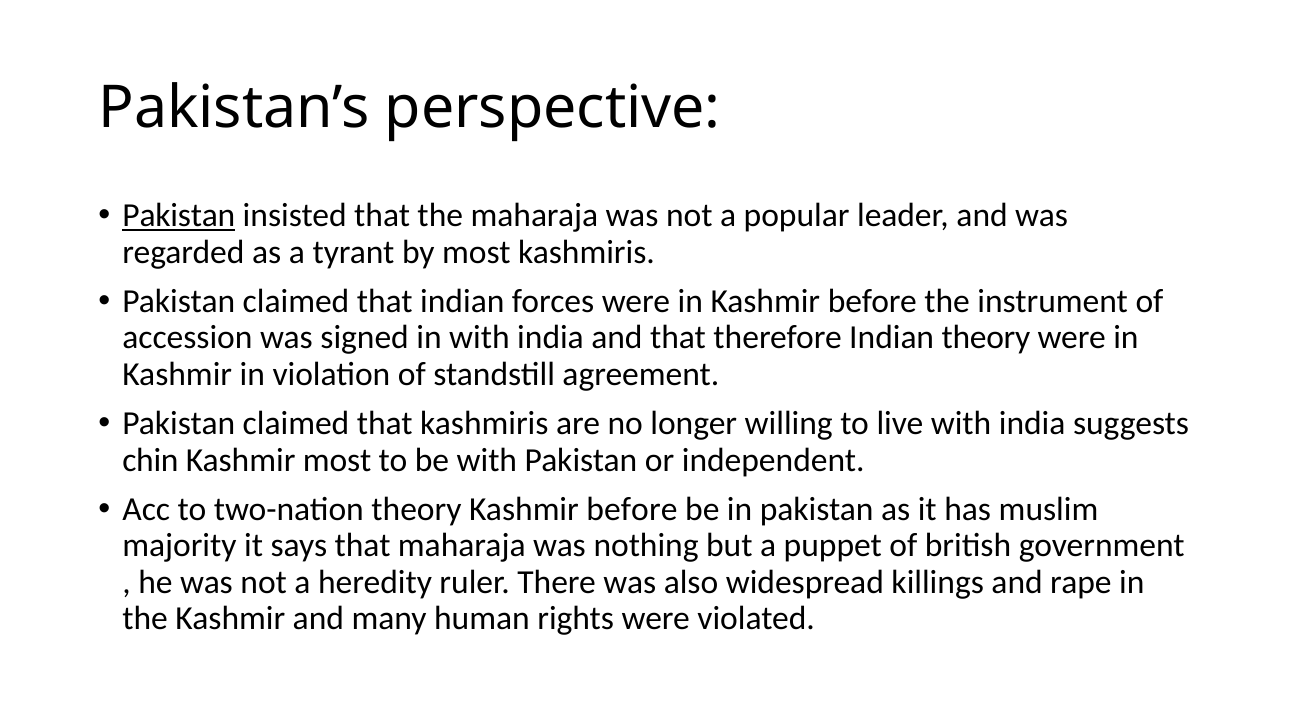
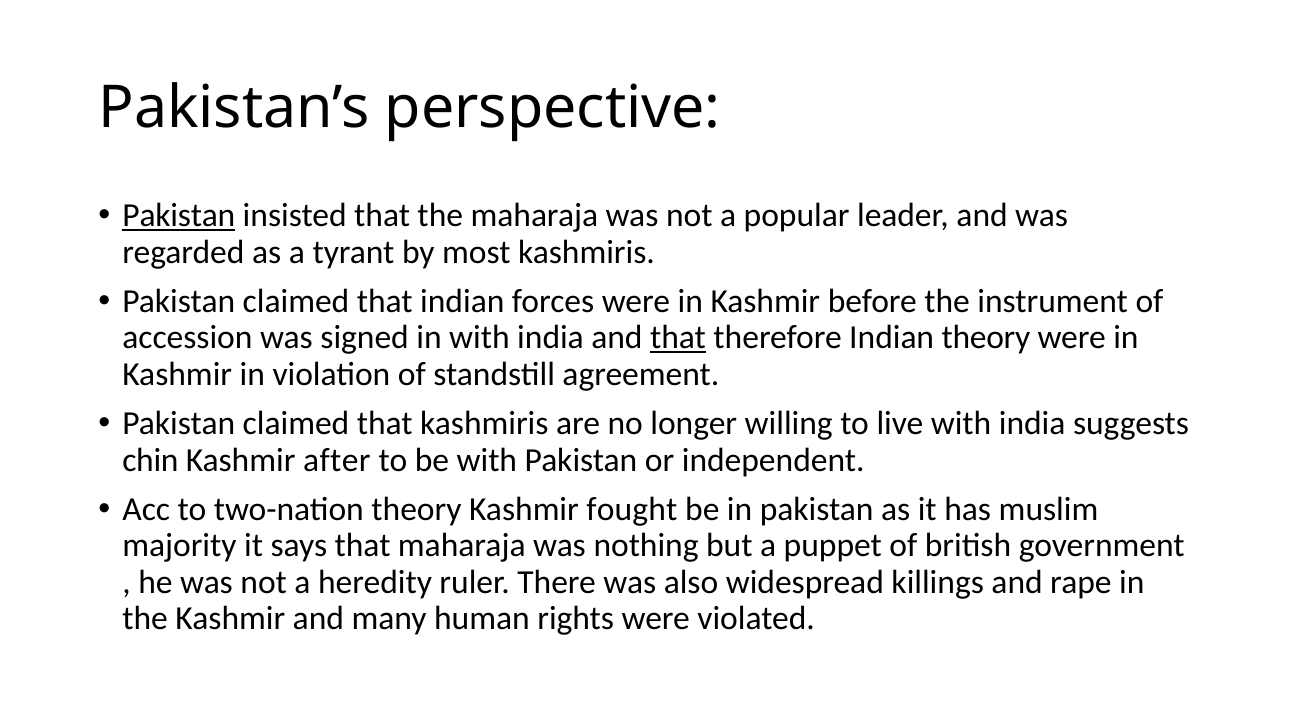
that underline: none -> present (678, 338)
Kashmir most: most -> after (337, 460)
theory Kashmir before: before -> fought (632, 510)
